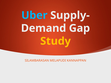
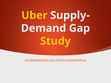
Uber colour: light blue -> yellow (34, 15)
